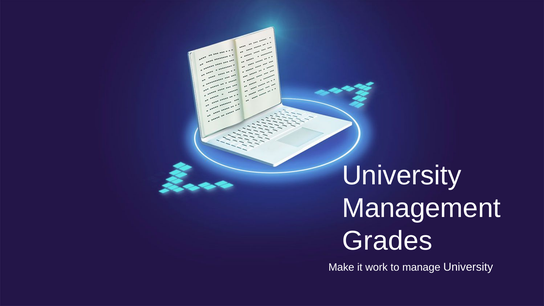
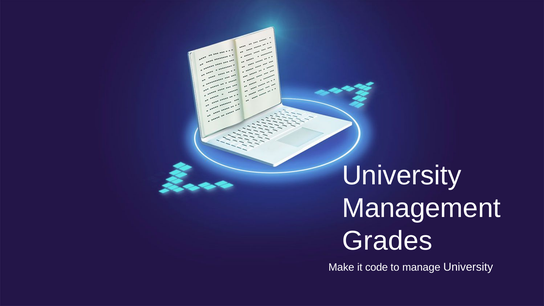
work: work -> code (377, 267)
